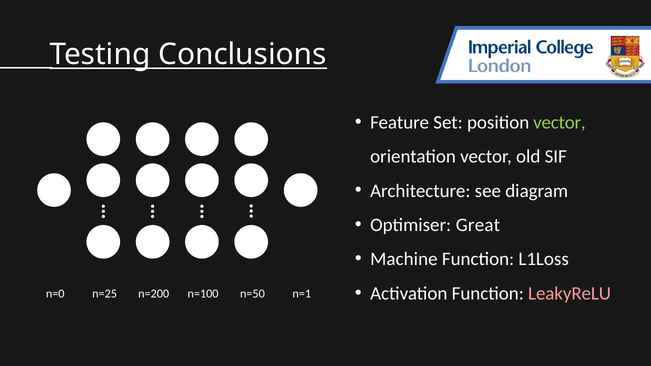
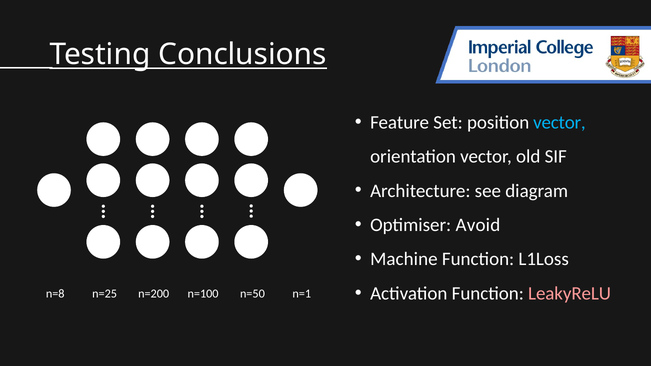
vector colour: light green -> light blue (559, 122)
Great: Great -> Avoid (478, 225)
n=0: n=0 -> n=8 (55, 294)
